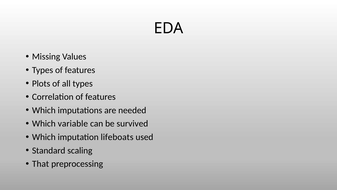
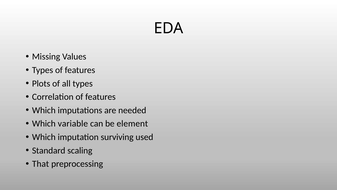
survived: survived -> element (132, 123)
lifeboats: lifeboats -> surviving (117, 137)
